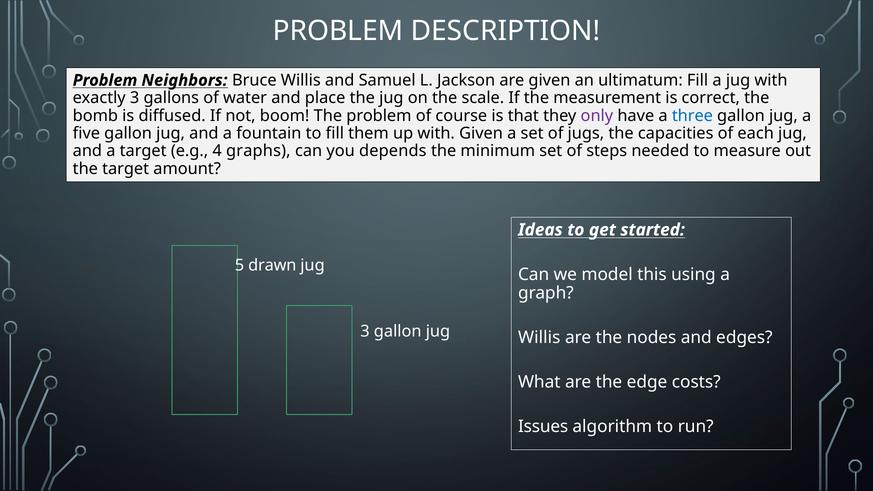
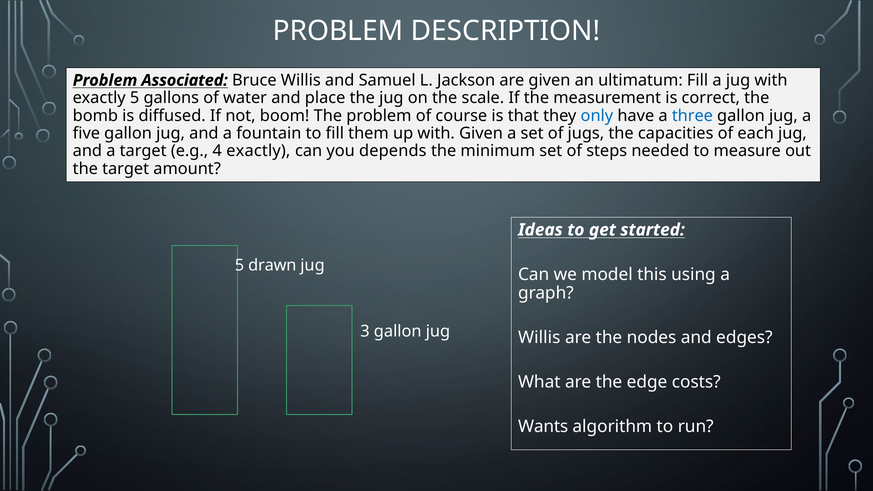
Neighbors: Neighbors -> Associated (185, 80)
exactly 3: 3 -> 5 (135, 98)
only colour: purple -> blue (597, 116)
4 graphs: graphs -> exactly (258, 151)
Issues: Issues -> Wants (543, 427)
